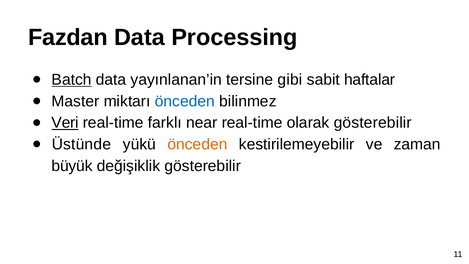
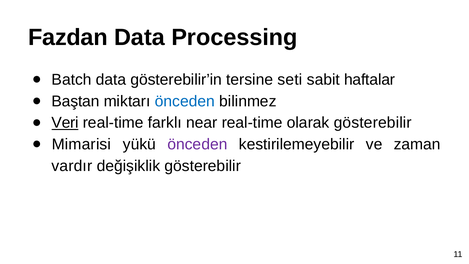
Batch underline: present -> none (72, 80)
yayınlanan’in: yayınlanan’in -> gösterebilir’in (176, 80)
gibi: gibi -> seti (290, 80)
Master: Master -> Baştan (76, 101)
Üstünde: Üstünde -> Mimarisi (81, 144)
önceden colour: orange -> purple (197, 144)
büyük: büyük -> vardır (72, 166)
